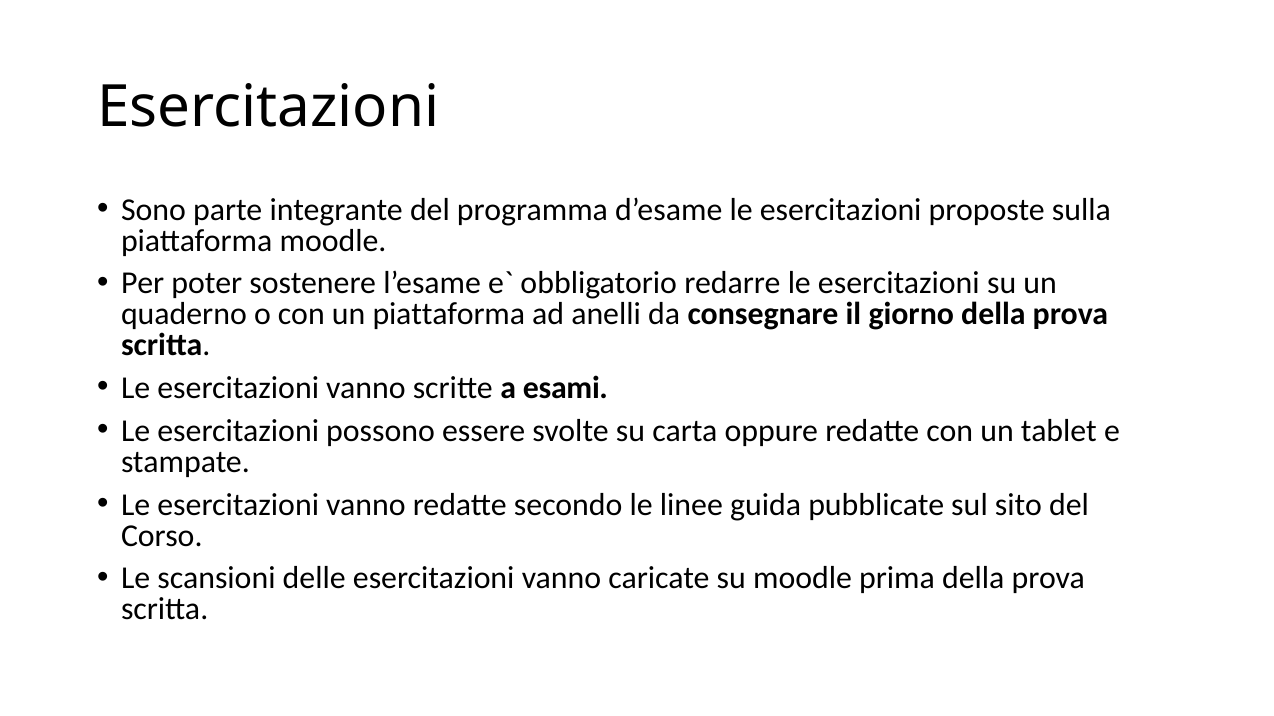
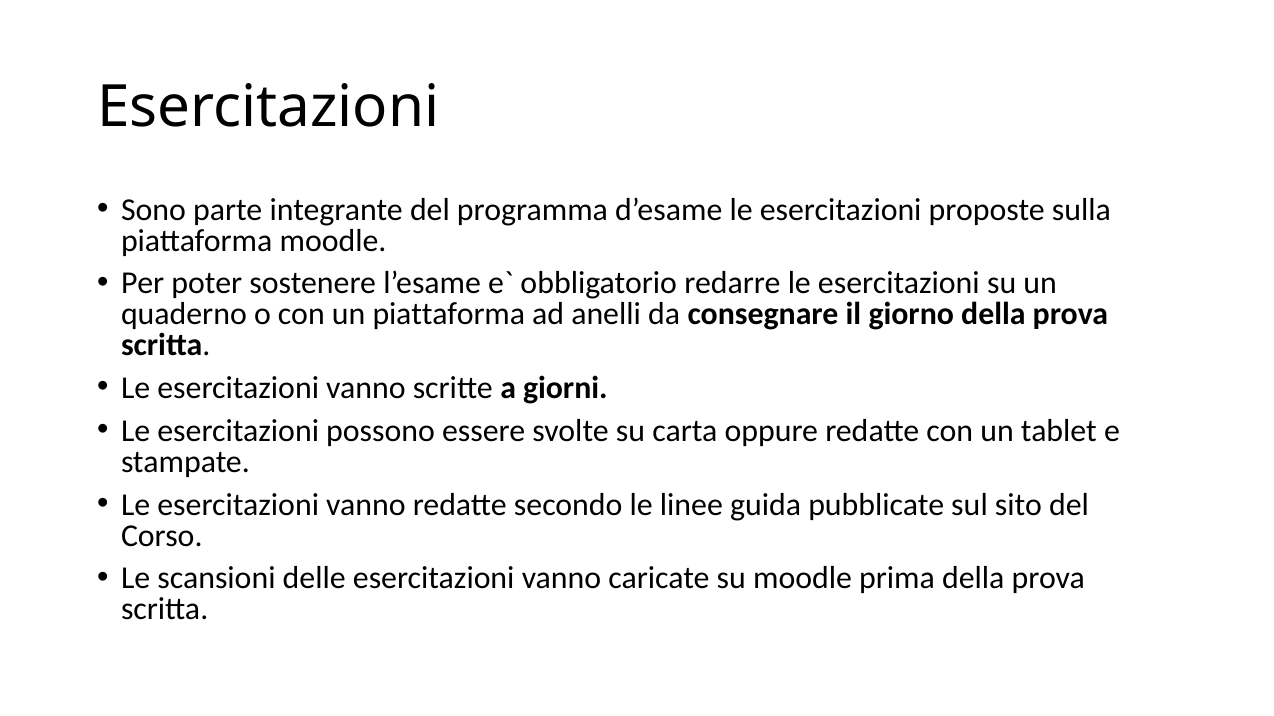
esami: esami -> giorni (565, 388)
